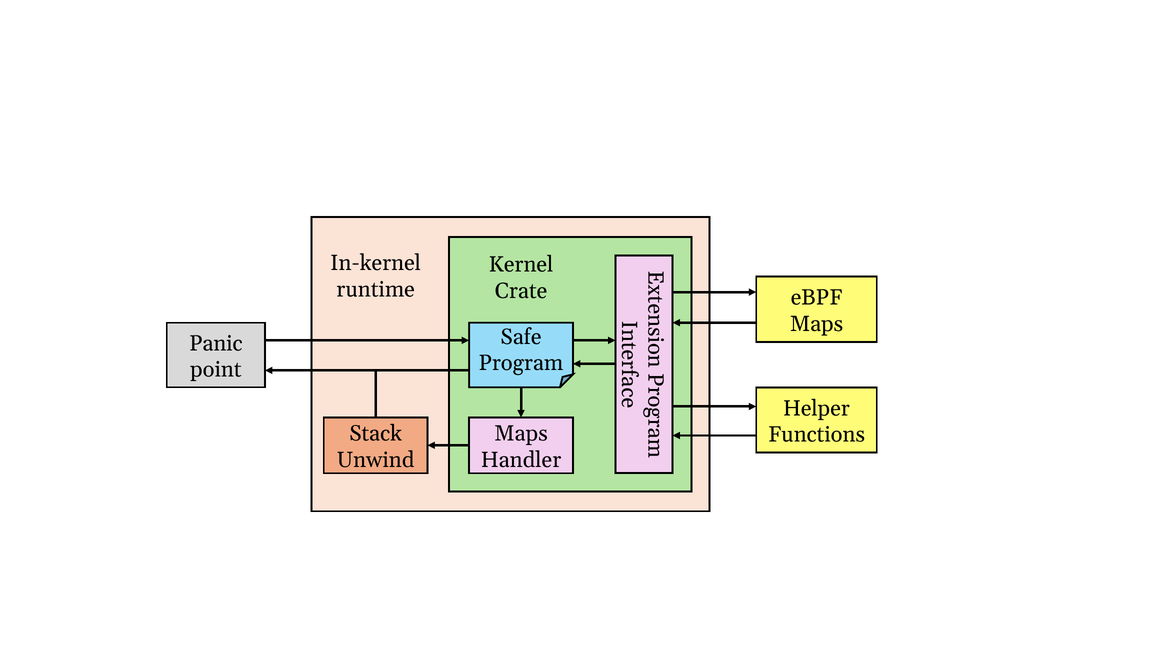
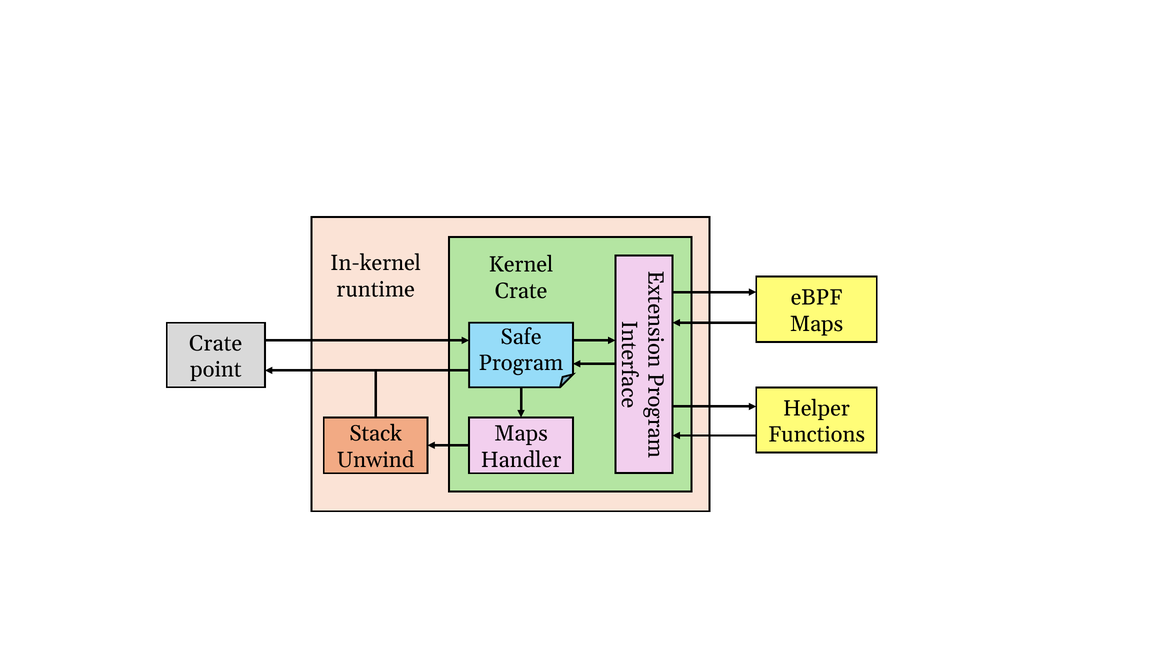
Panic: Panic -> Crate (216, 343)
